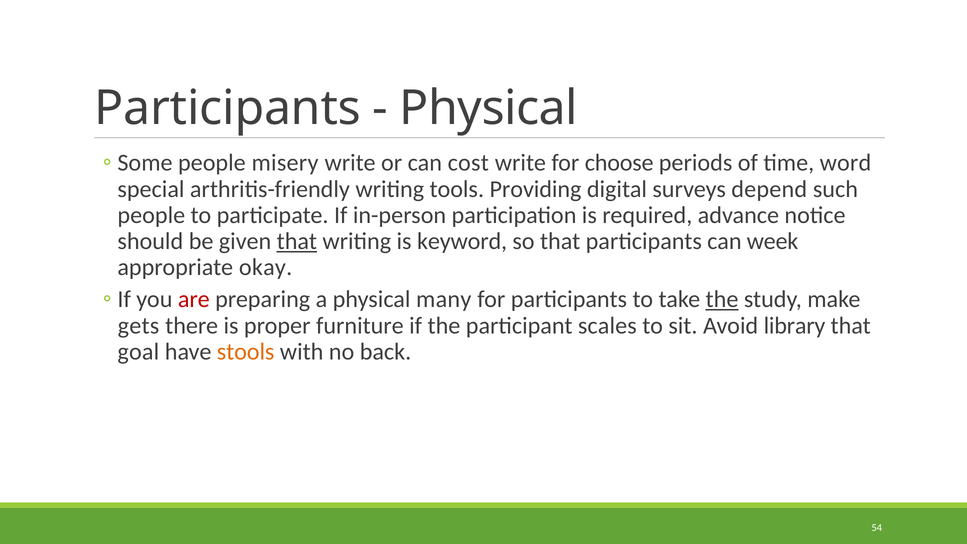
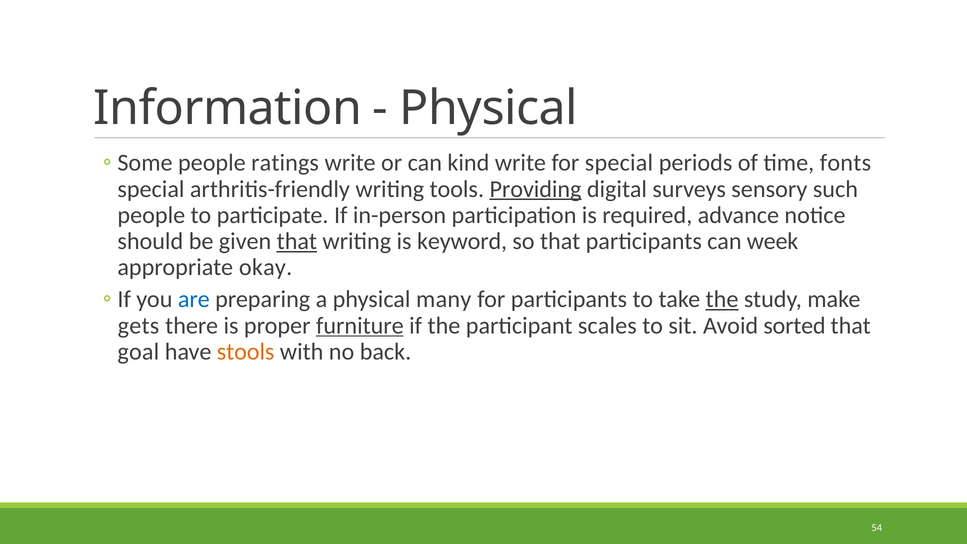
Participants: Participants -> Information (228, 108)
misery: misery -> ratings (285, 163)
cost: cost -> kind (468, 163)
for choose: choose -> special (619, 163)
word: word -> fonts (845, 163)
Providing underline: none -> present (536, 189)
depend: depend -> sensory (769, 189)
are colour: red -> blue (194, 299)
furniture underline: none -> present (360, 326)
library: library -> sorted (795, 326)
